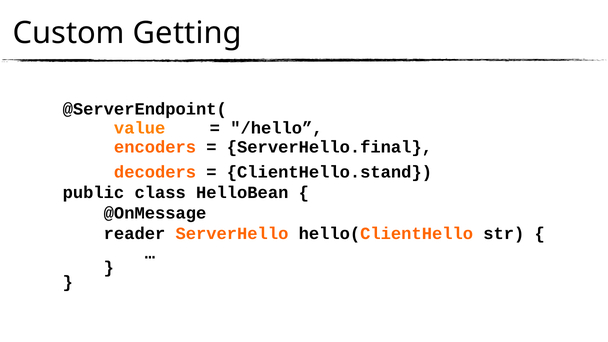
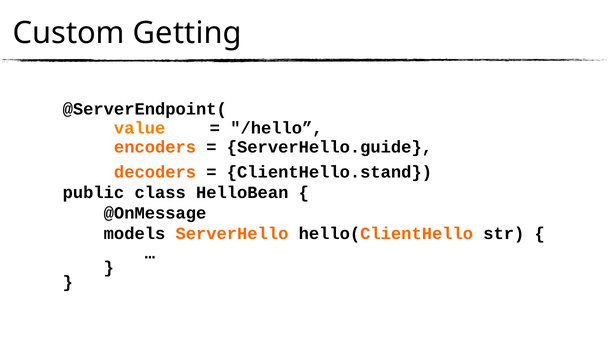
ServerHello.final: ServerHello.final -> ServerHello.guide (329, 147)
reader: reader -> models (135, 233)
